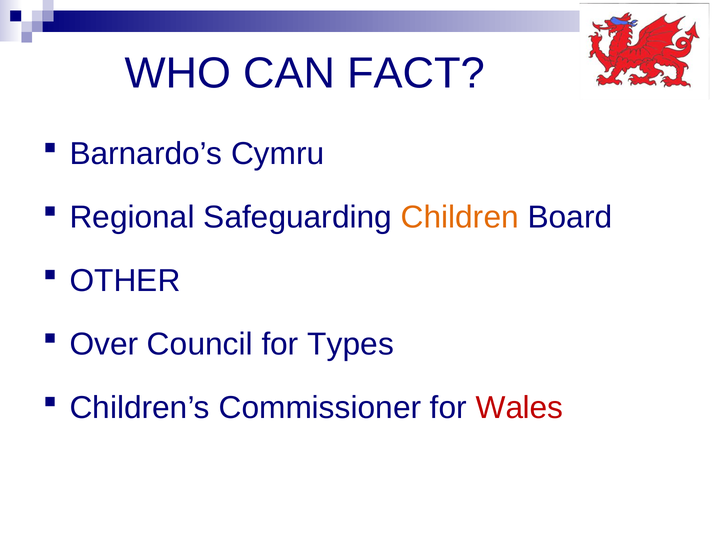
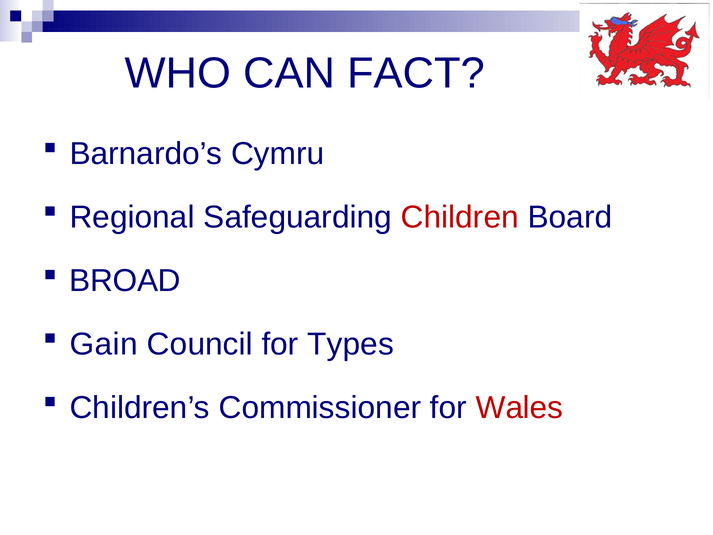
Children colour: orange -> red (460, 217)
OTHER: OTHER -> BROAD (125, 281)
Over: Over -> Gain (104, 344)
